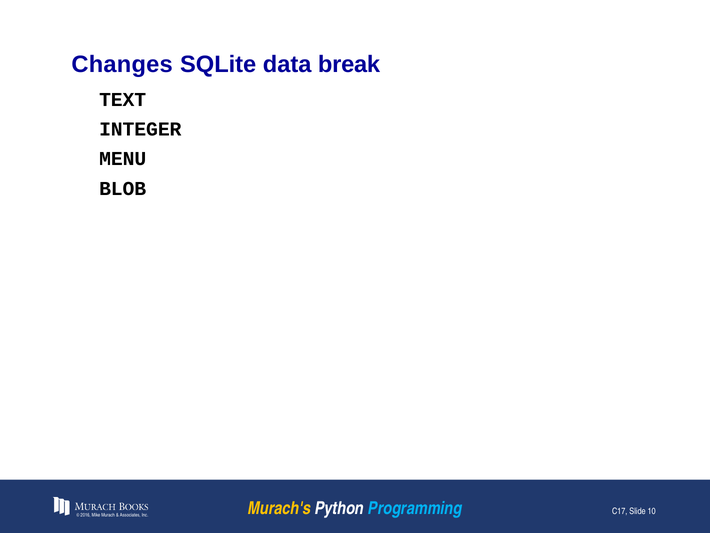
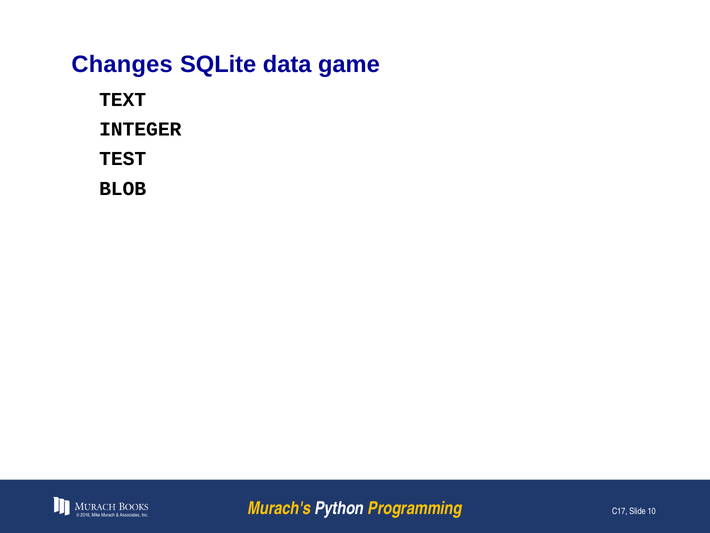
break: break -> game (349, 65)
MENU: MENU -> TEST (123, 159)
Programming colour: light blue -> yellow (415, 508)
